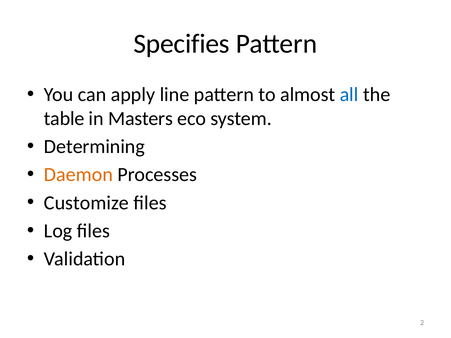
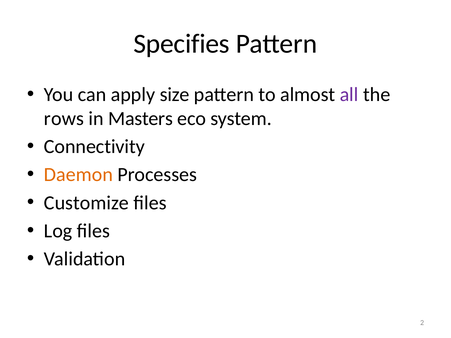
line: line -> size (175, 95)
all colour: blue -> purple (349, 95)
table: table -> rows (64, 119)
Determining: Determining -> Connectivity (94, 147)
